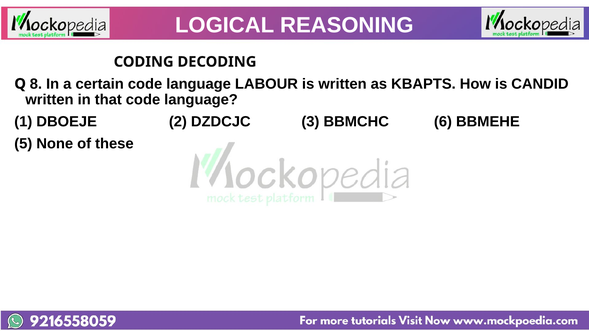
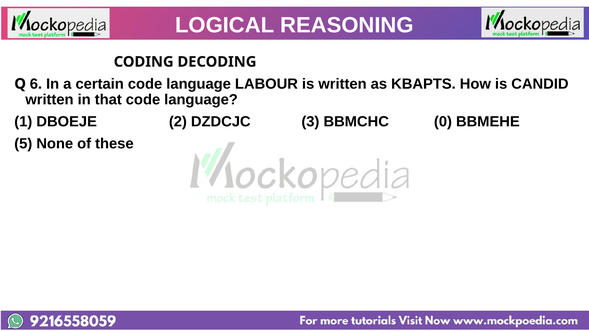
8: 8 -> 6 (36, 84)
6: 6 -> 0 (443, 122)
